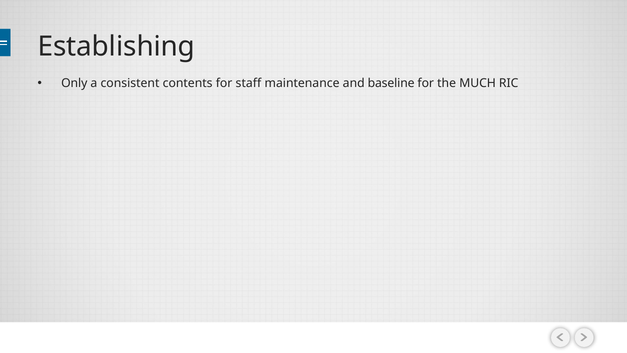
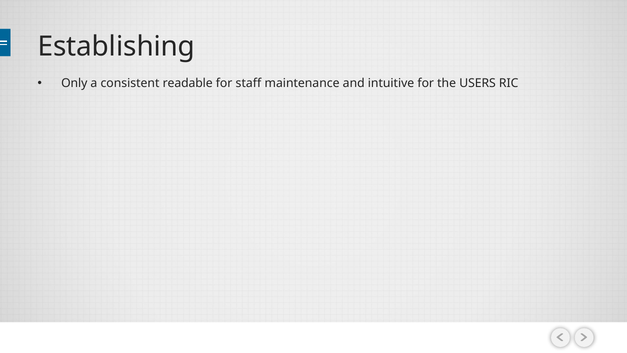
contents: contents -> readable (188, 83)
baseline: baseline -> intuitive (391, 83)
MUCH: MUCH -> USERS (478, 83)
